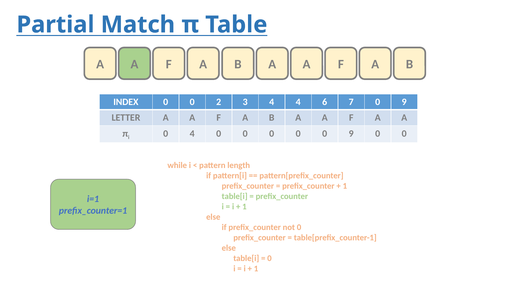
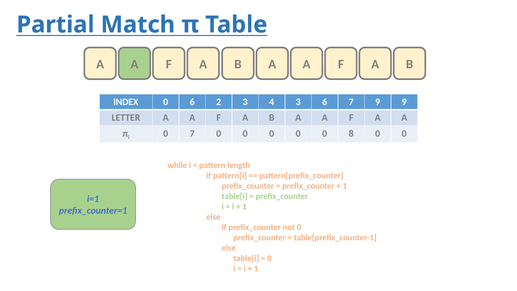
INDEX 0 0: 0 -> 6 (192, 102)
4 4: 4 -> 3 (298, 102)
7 0: 0 -> 9 (378, 102)
0 4: 4 -> 7 (192, 133)
0 0 9: 9 -> 8 (351, 133)
